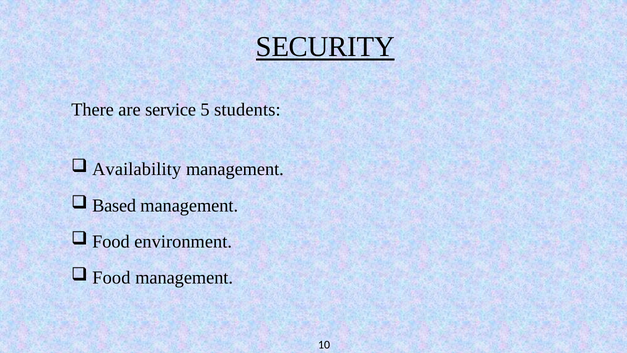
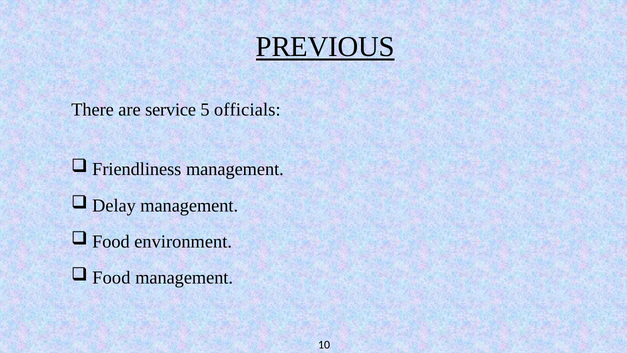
SECURITY: SECURITY -> PREVIOUS (325, 47)
students: students -> officials (247, 110)
Availability: Availability -> Friendliness (137, 169)
Based: Based -> Delay (114, 205)
